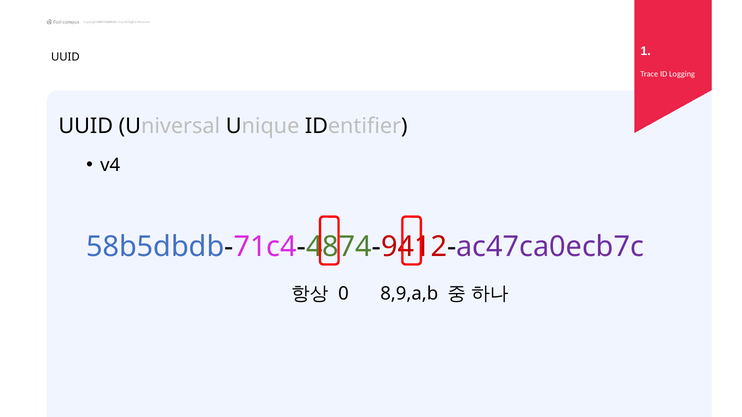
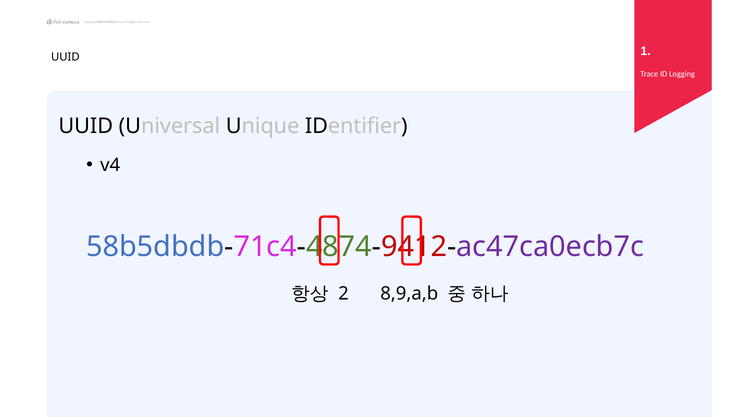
0: 0 -> 2 (343, 294)
